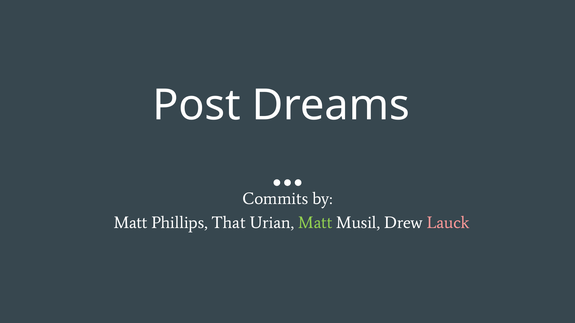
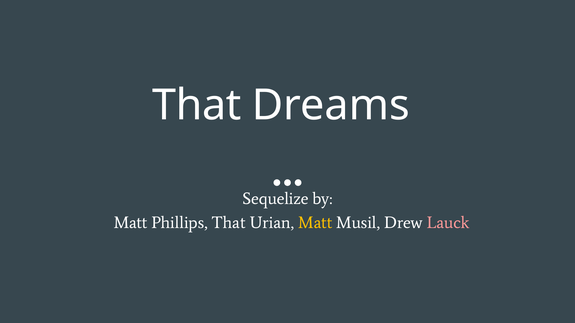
Post: Post -> That (197, 106)
Commits: Commits -> Sequelize (276, 199)
Matt colour: light green -> yellow (315, 223)
